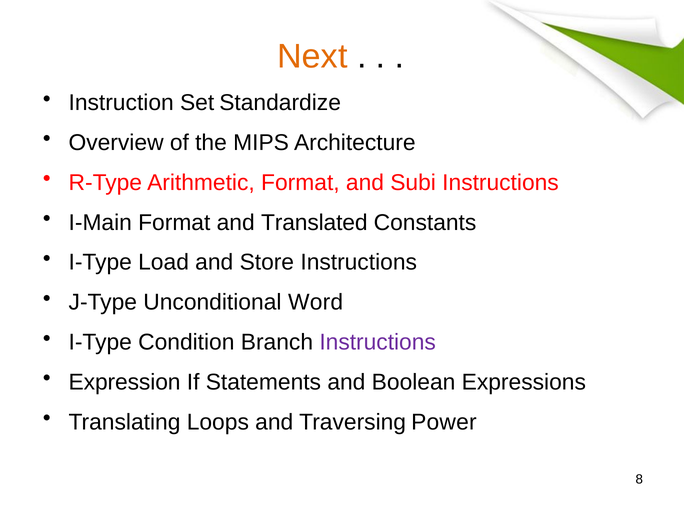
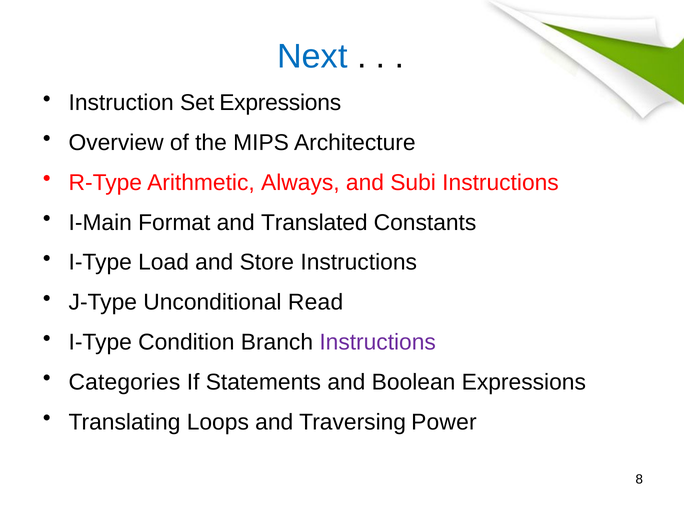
Next colour: orange -> blue (312, 57)
Set Standardize: Standardize -> Expressions (280, 103)
Arithmetic Format: Format -> Always (300, 183)
Word: Word -> Read (316, 302)
Expression: Expression -> Categories (124, 382)
